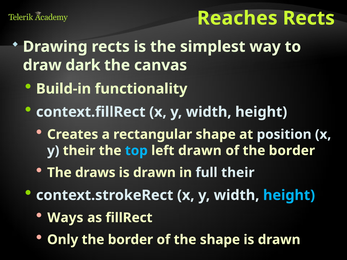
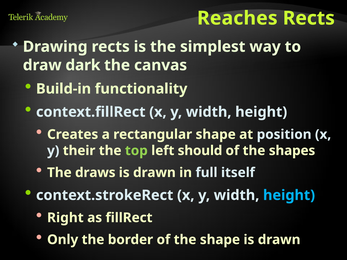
top colour: light blue -> light green (136, 151)
left drawn: drawn -> should (200, 151)
of the border: border -> shapes (292, 151)
full their: their -> itself (238, 173)
Ways: Ways -> Right (65, 218)
